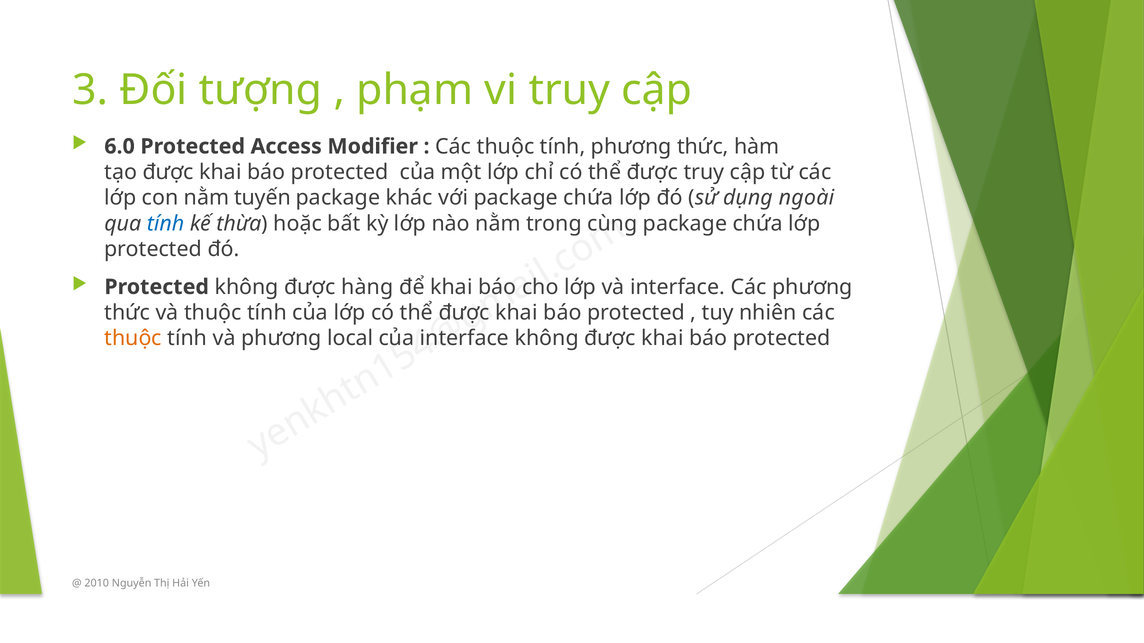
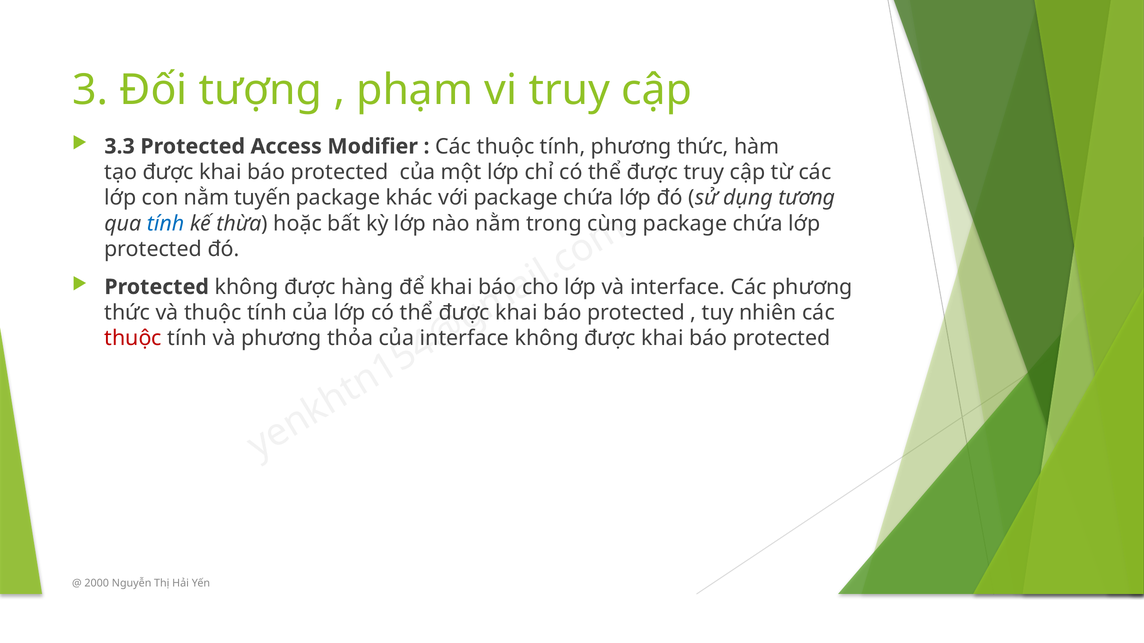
6.0: 6.0 -> 3.3 (120, 147)
ngoài: ngoài -> tương (807, 198)
thuộc colour: orange -> red (133, 339)
local: local -> thỏa (350, 339)
2010: 2010 -> 2000 (97, 584)
